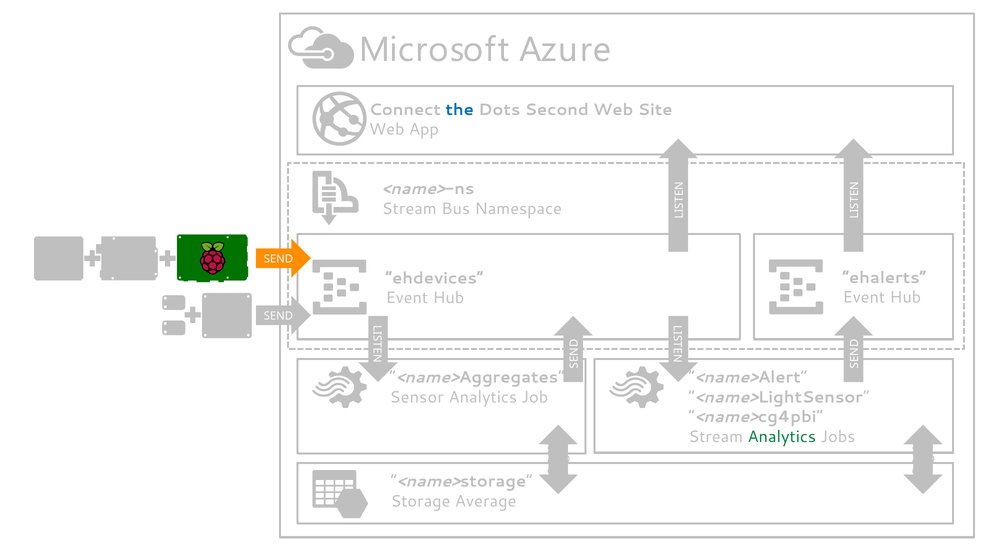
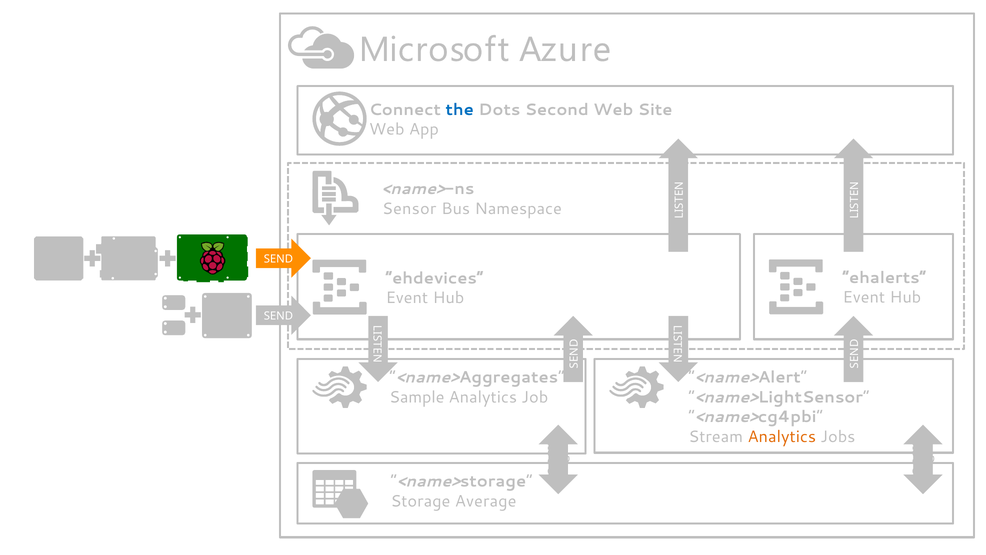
Stream: Stream -> Sensor (409, 209)
Sensor: Sensor -> Sample (417, 397)
Analytics colour: green -> orange (782, 436)
